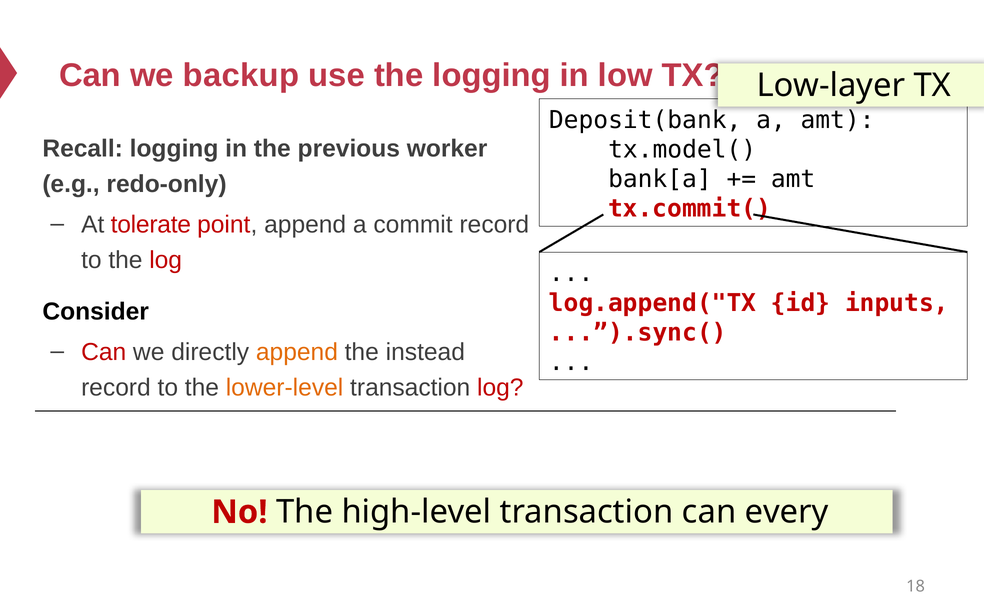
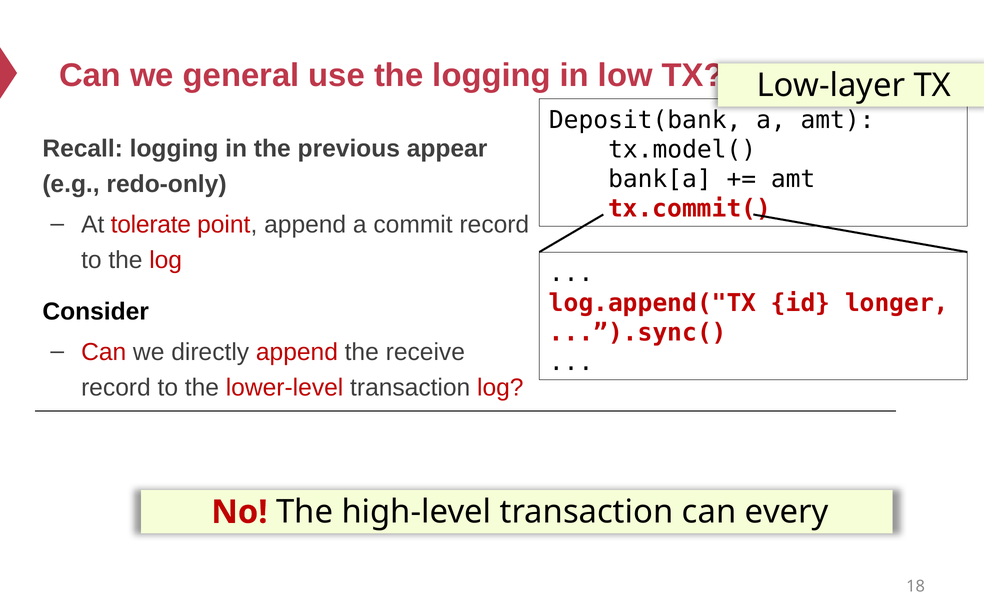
backup: backup -> general (241, 75)
worker: worker -> appear (447, 149)
inputs: inputs -> longer (897, 303)
append colour: orange -> red (297, 352)
instead: instead -> receive (425, 352)
lower-level colour: orange -> red (285, 387)
